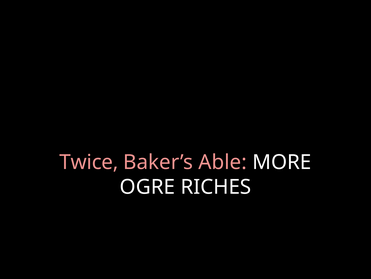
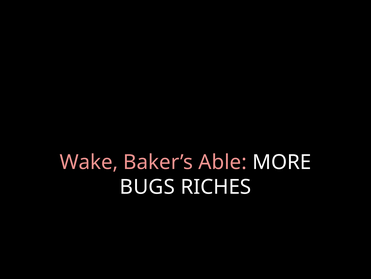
Twice: Twice -> Wake (89, 162)
OGRE: OGRE -> BUGS (147, 187)
